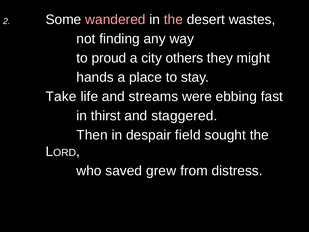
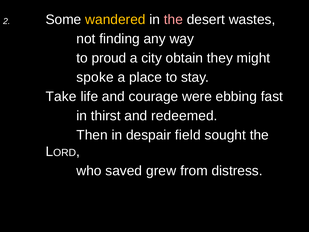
wandered colour: pink -> yellow (115, 20)
others: others -> obtain (184, 58)
hands: hands -> spoke (95, 77)
streams: streams -> courage (153, 96)
staggered: staggered -> redeemed (184, 116)
